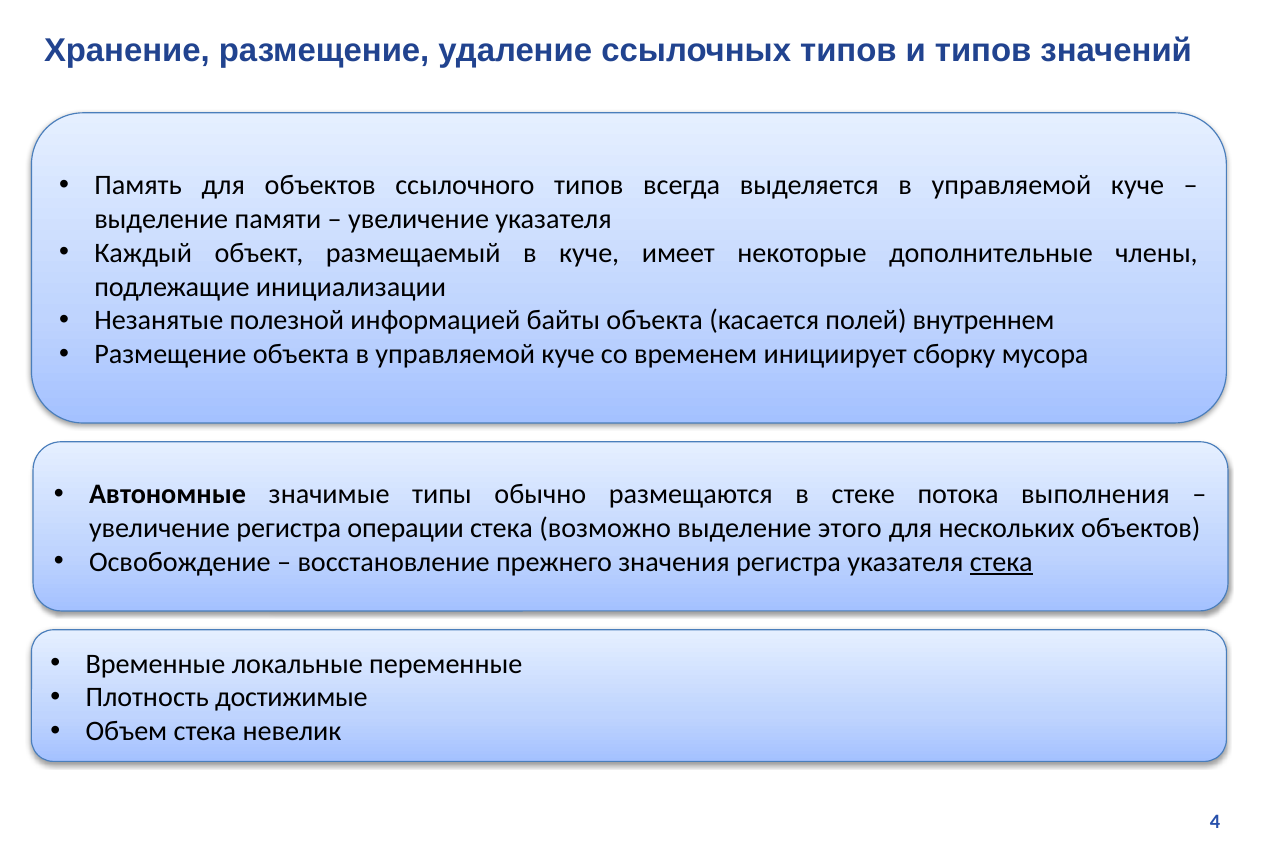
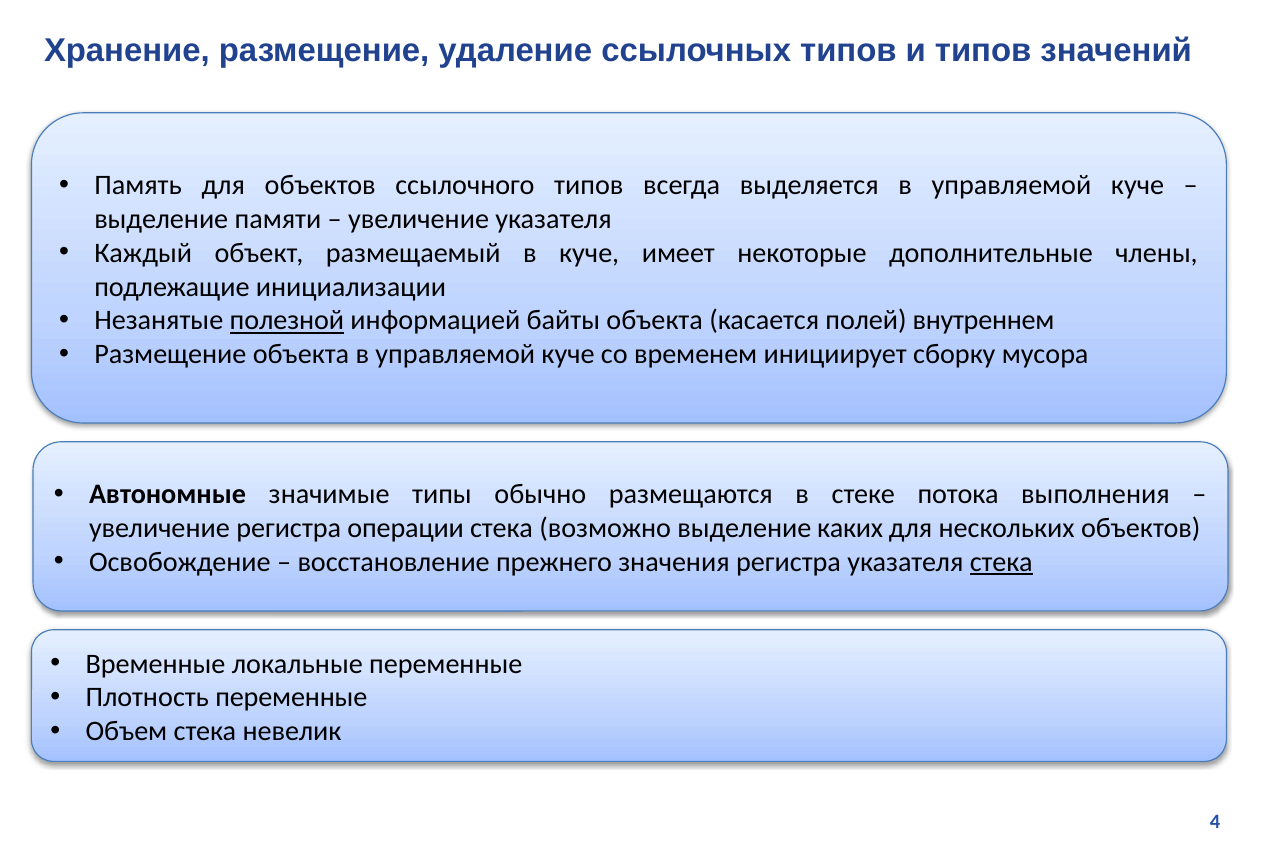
полезной underline: none -> present (287, 321)
этого: этого -> каких (850, 528)
Плотность достижимые: достижимые -> переменные (291, 698)
